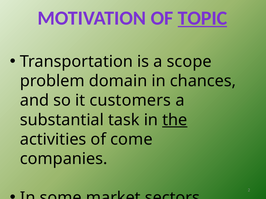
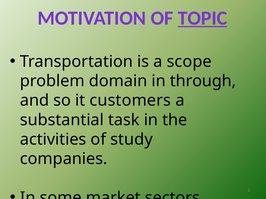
chances: chances -> through (203, 81)
the underline: present -> none (175, 120)
come: come -> study (131, 140)
